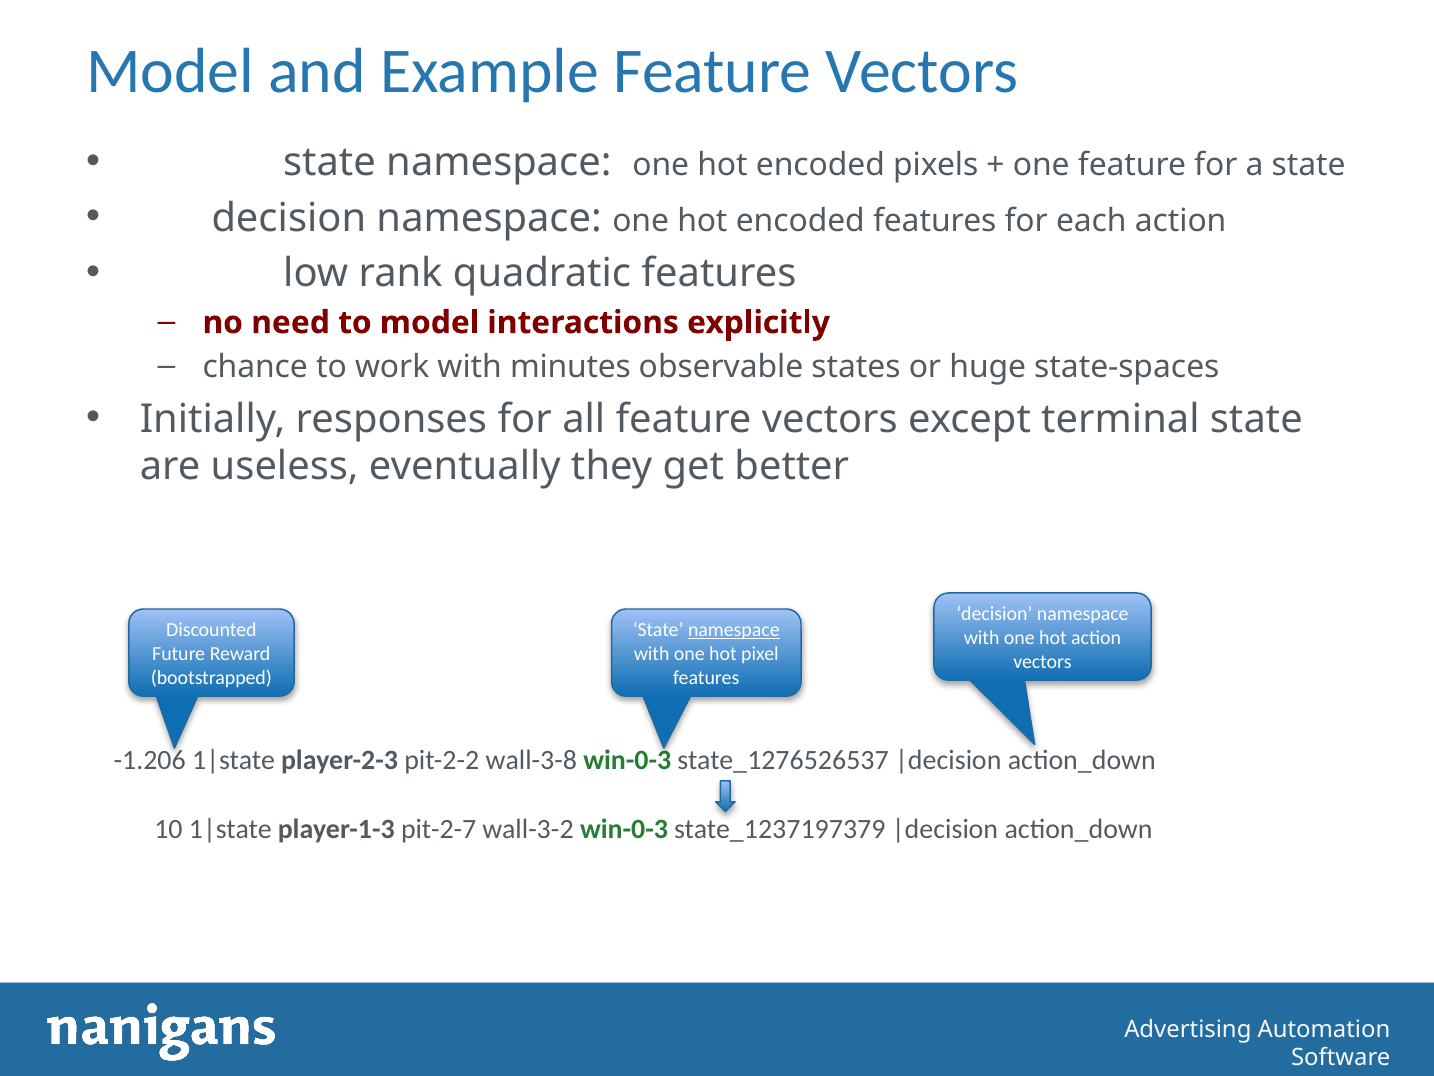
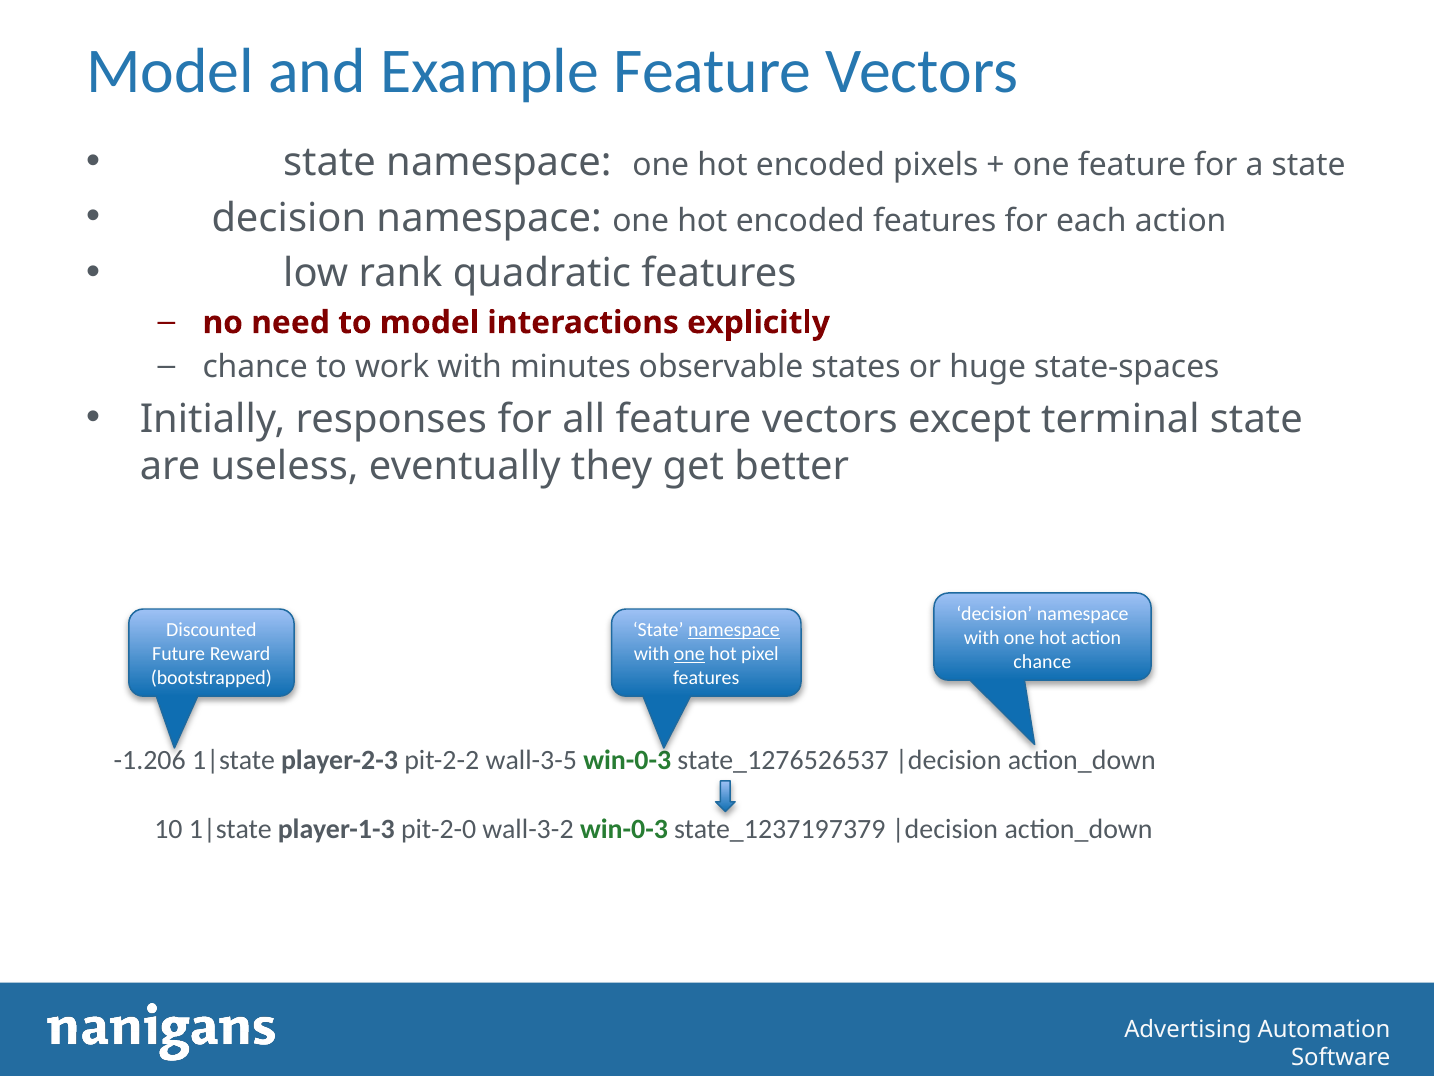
one underline: none -> present (689, 654)
vectors: vectors -> chance (1042, 662)
wall-3-8: wall-3-8 -> wall-3-5 (531, 760)
pit-2-7: pit-2-7 -> pit-2-0 (439, 829)
